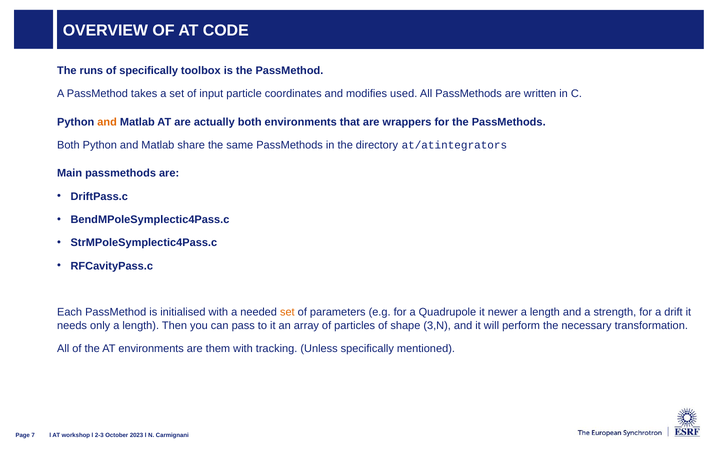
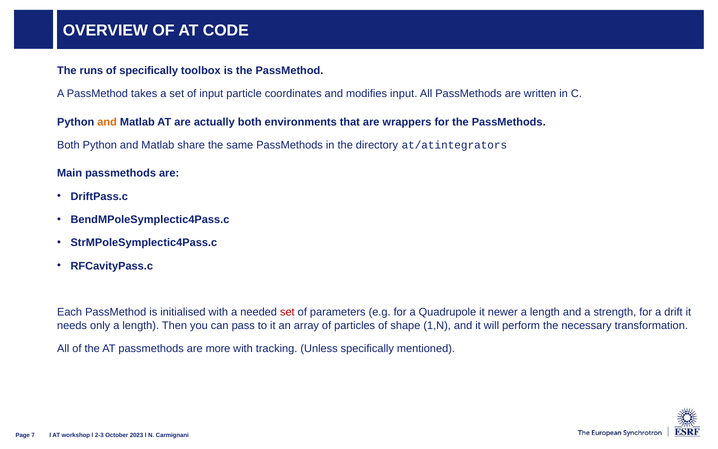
modifies used: used -> input (404, 94)
set colour: orange -> red (287, 312)
3,N: 3,N -> 1,N (437, 325)
AT environments: environments -> passmethods (151, 348)
them: them -> more (218, 348)
